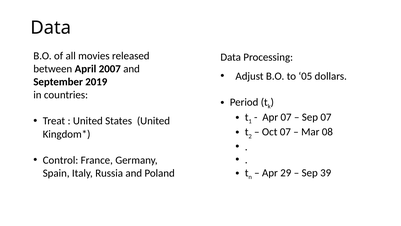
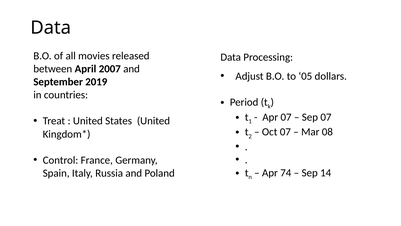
29: 29 -> 74 (286, 173)
39: 39 -> 14 (326, 173)
